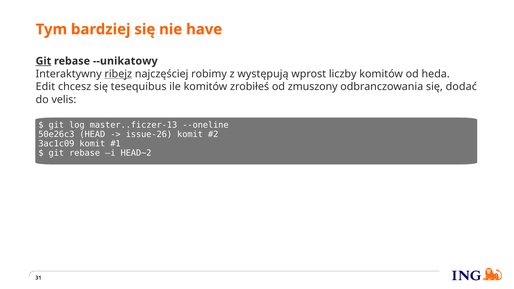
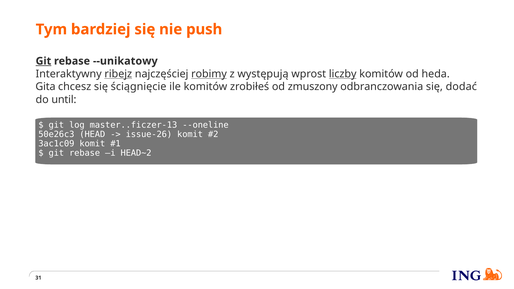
have: have -> push (204, 29)
robimy underline: none -> present (209, 74)
liczby underline: none -> present (343, 74)
Edit: Edit -> Gita (46, 87)
tesequibus: tesequibus -> ściągnięcie (139, 87)
velis: velis -> until (64, 100)
